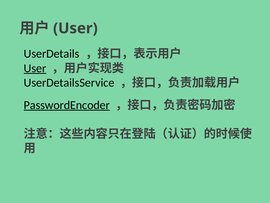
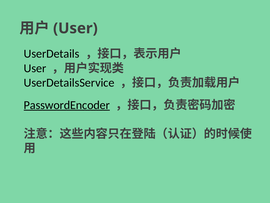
User underline: present -> none (35, 68)
